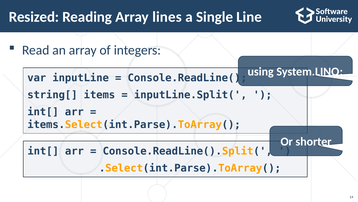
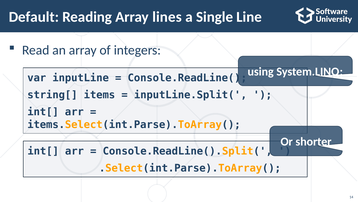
Resized: Resized -> Default (34, 17)
